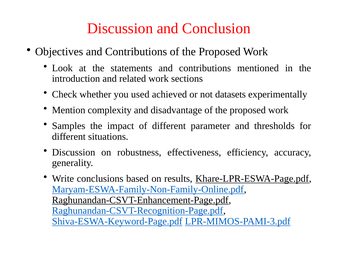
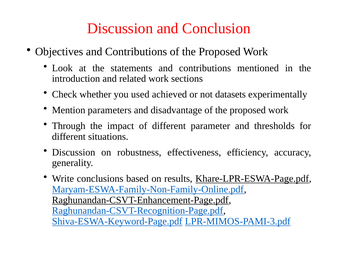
complexity: complexity -> parameters (110, 110)
Samples: Samples -> Through (69, 126)
